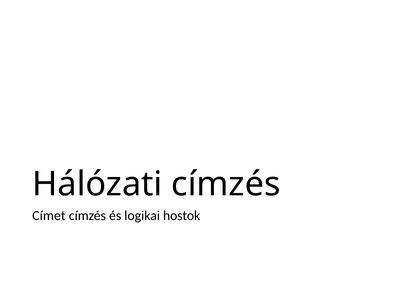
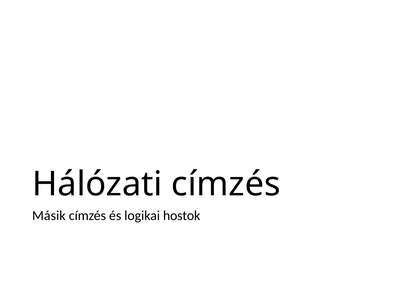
Címet: Címet -> Másik (49, 216)
